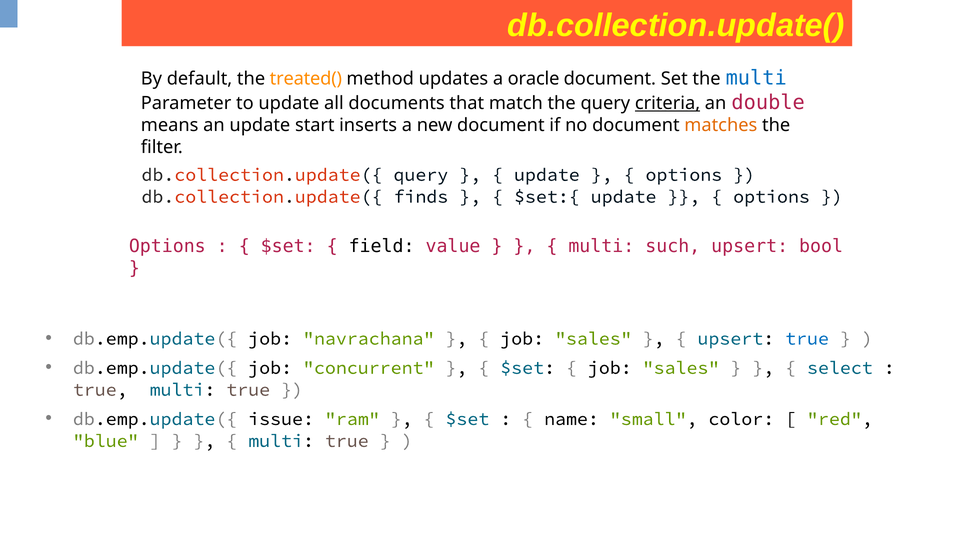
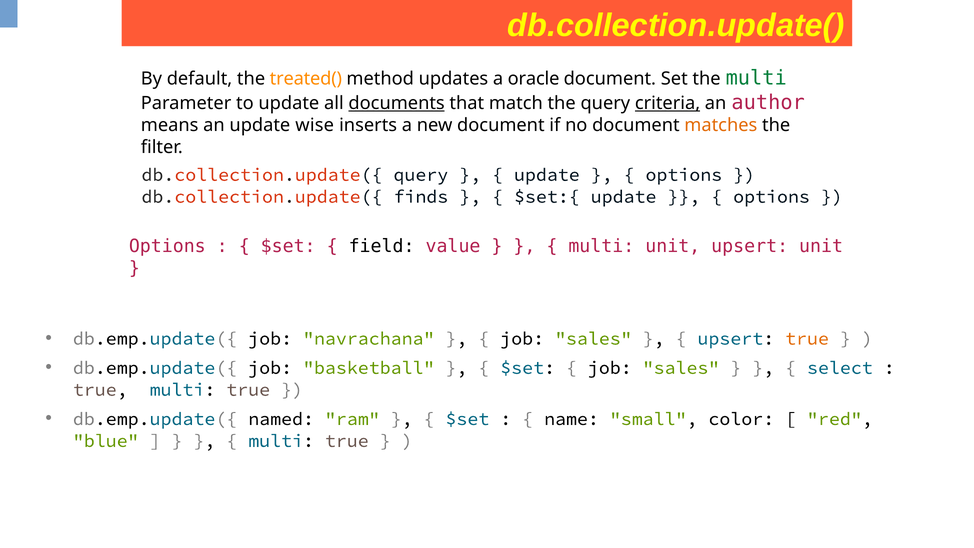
multi colour: blue -> green (756, 78)
documents underline: none -> present (397, 103)
double: double -> author (768, 102)
start: start -> wise (315, 125)
multi such: such -> unit (673, 246)
upsert bool: bool -> unit (821, 246)
true colour: blue -> orange (807, 338)
concurrent: concurrent -> basketball (369, 368)
issue: issue -> named (281, 419)
